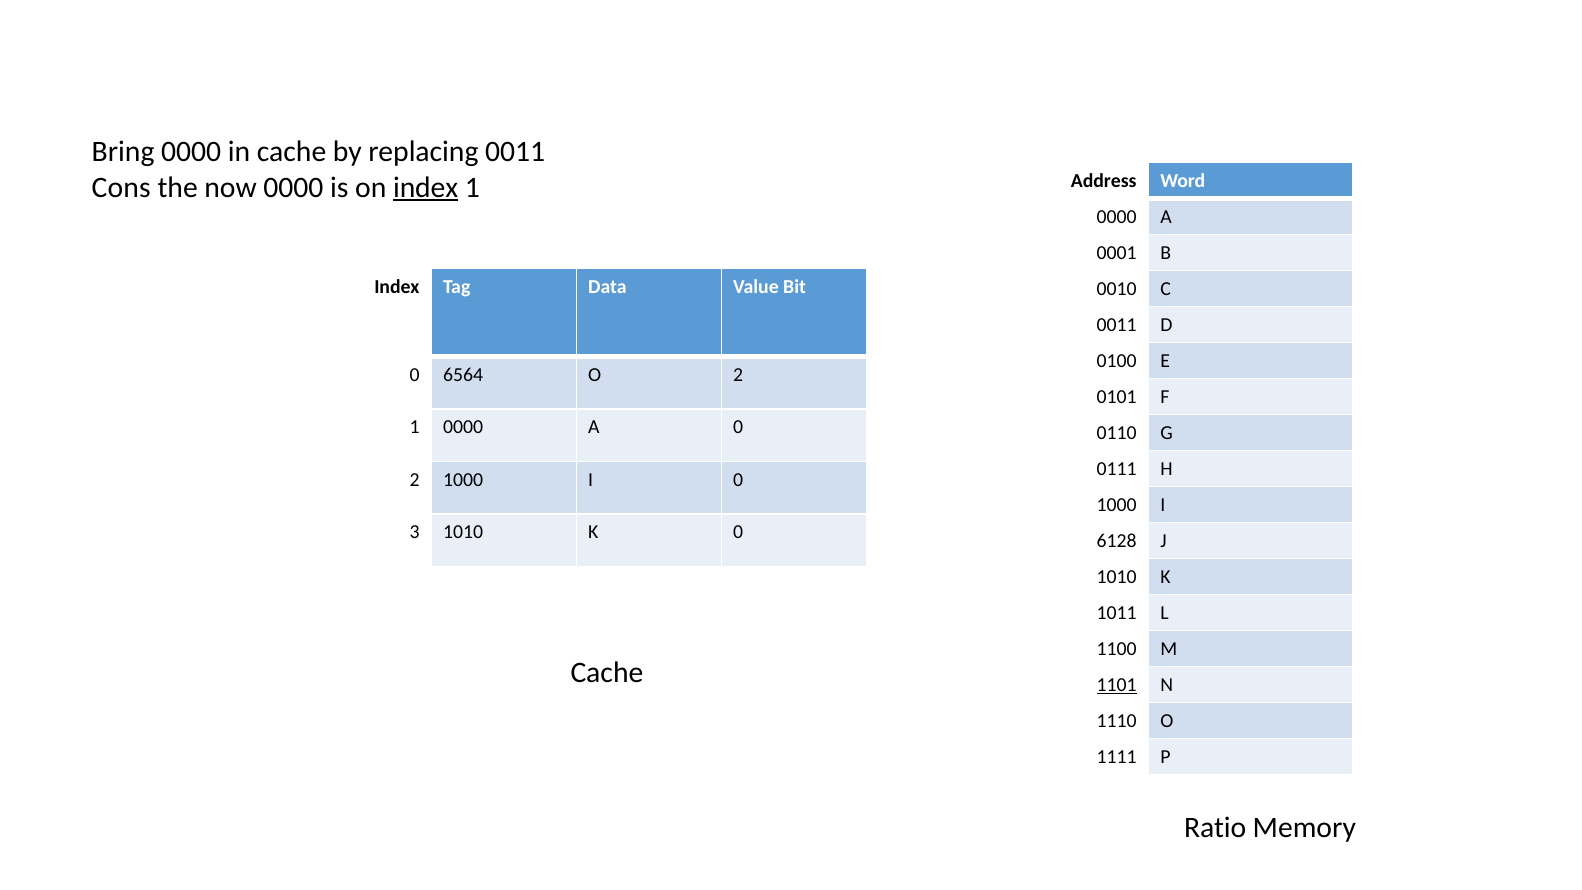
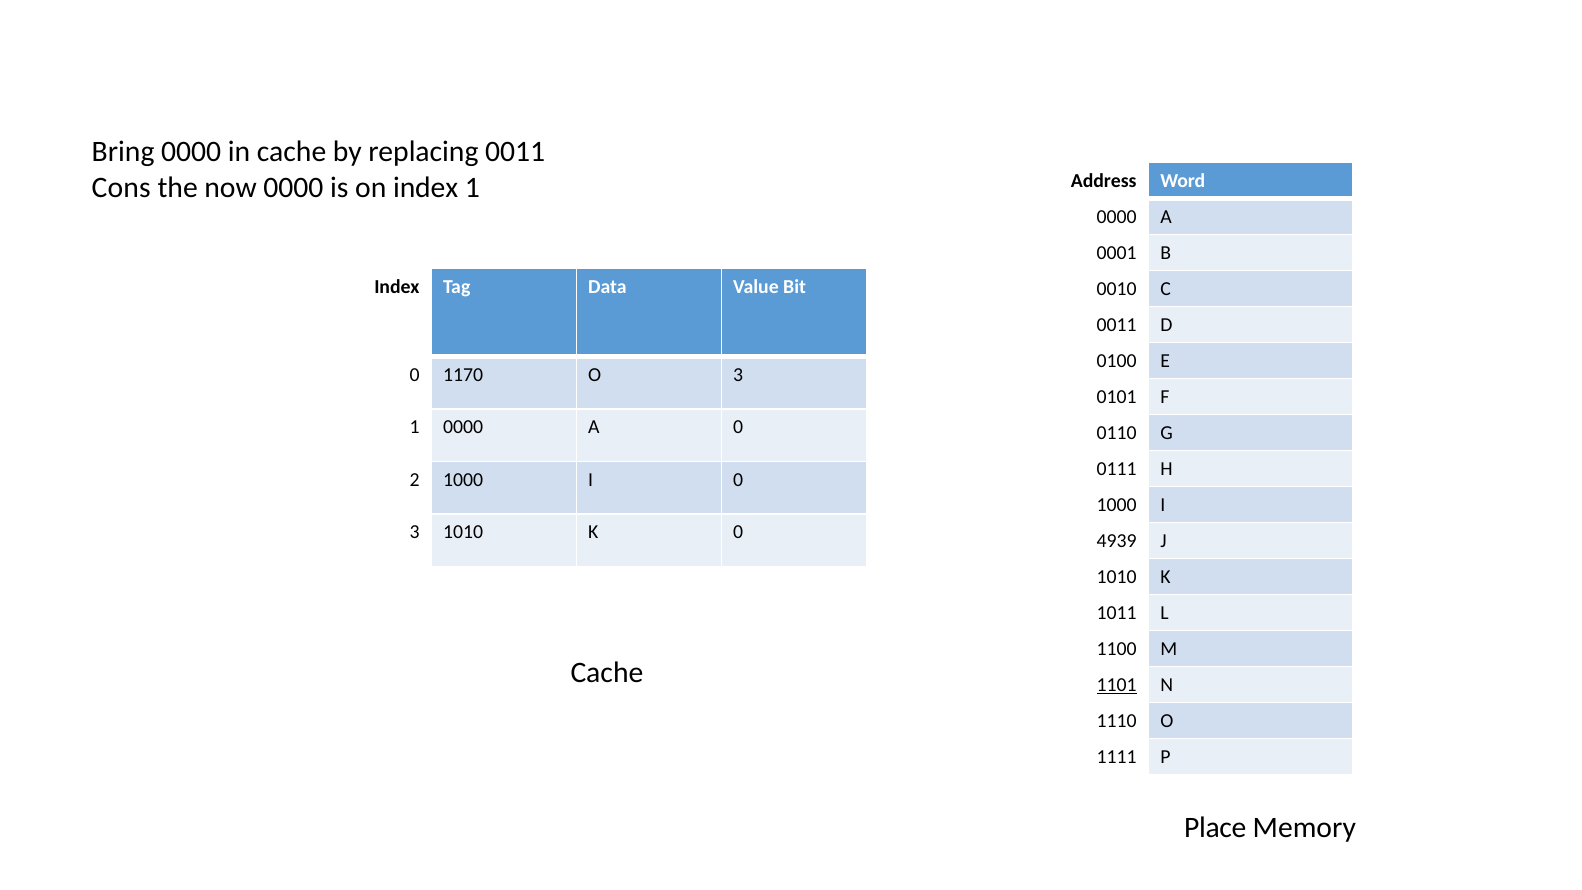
index underline: present -> none (426, 187)
6564: 6564 -> 1170 (463, 374)
O 2: 2 -> 3 (738, 374)
6128: 6128 -> 4939 (1117, 541)
Ratio: Ratio -> Place (1215, 828)
